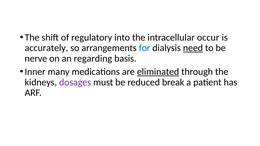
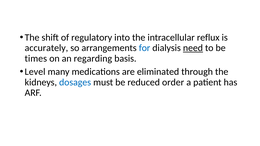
occur: occur -> reflux (208, 37)
nerve: nerve -> times (36, 59)
Inner: Inner -> Level (35, 72)
eliminated underline: present -> none (158, 72)
dosages colour: purple -> blue (75, 82)
break: break -> order (173, 82)
